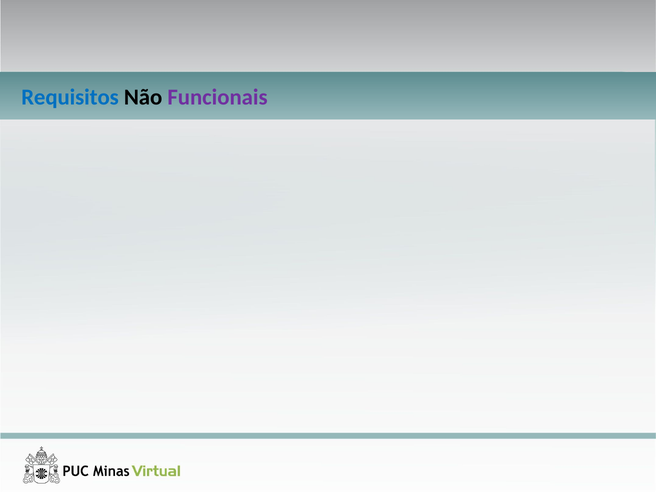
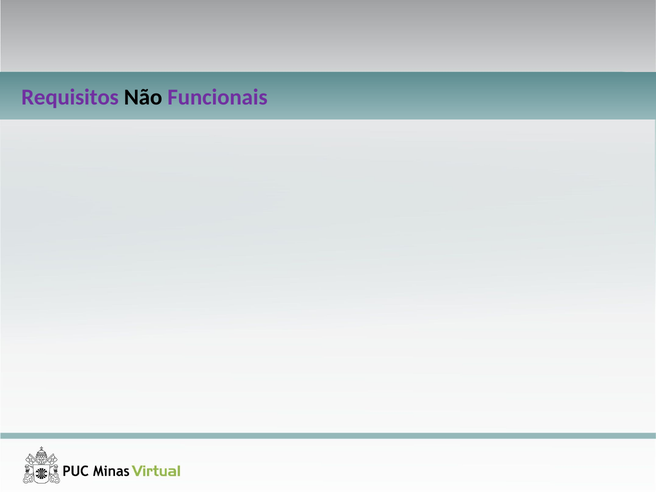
Requisitos colour: blue -> purple (70, 97)
